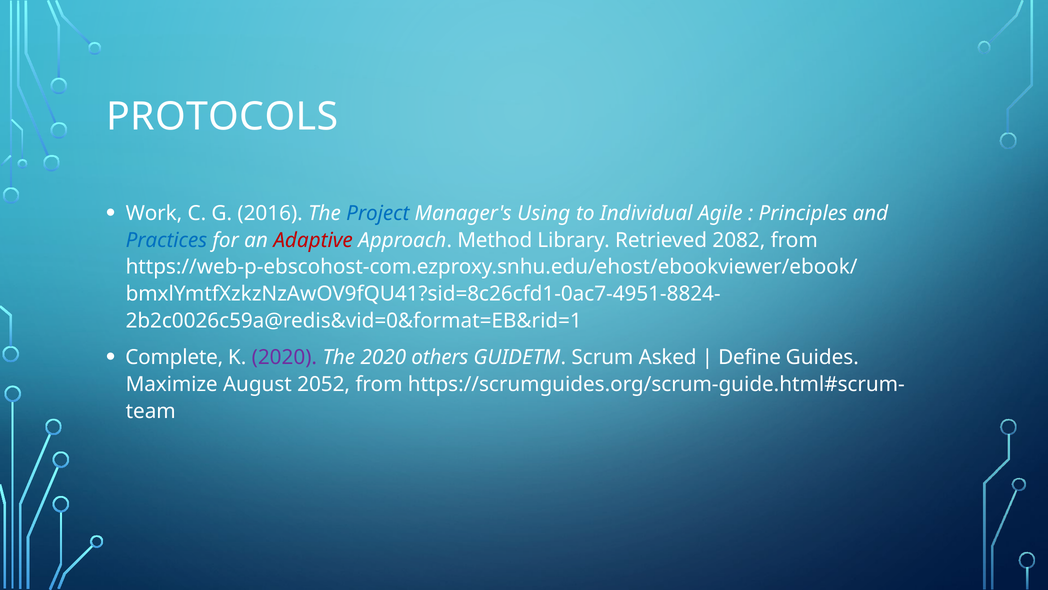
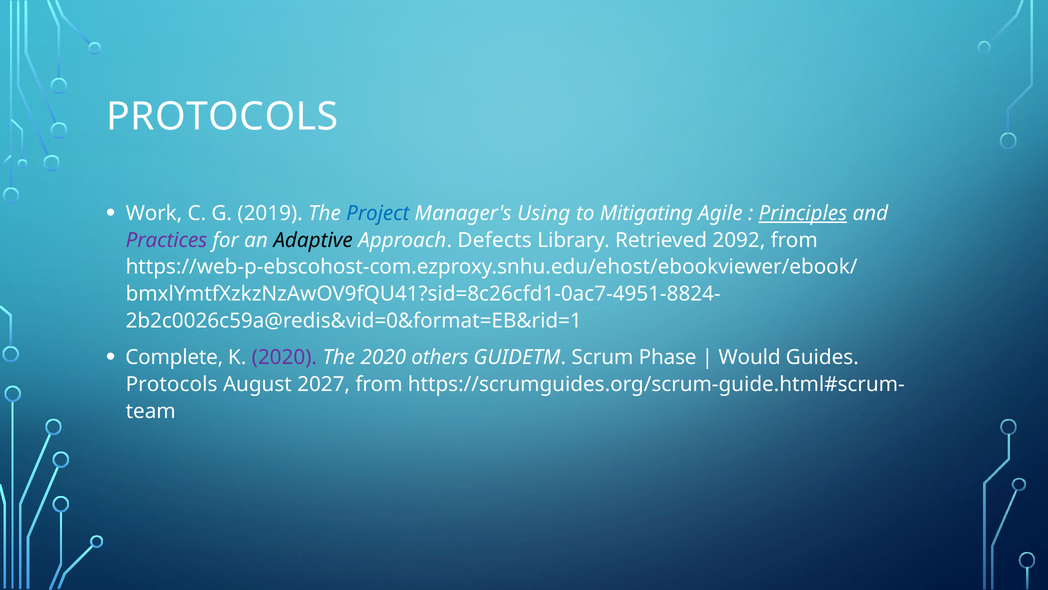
2016: 2016 -> 2019 (270, 213)
Individual: Individual -> Mitigating (646, 213)
Principles underline: none -> present (803, 213)
Practices colour: blue -> purple (166, 240)
Adaptive colour: red -> black (313, 240)
Method: Method -> Defects (495, 240)
2082: 2082 -> 2092 (739, 240)
Asked: Asked -> Phase (668, 357)
Define: Define -> Would (750, 357)
Maximize: Maximize -> Protocols (172, 384)
2052: 2052 -> 2027 (324, 384)
